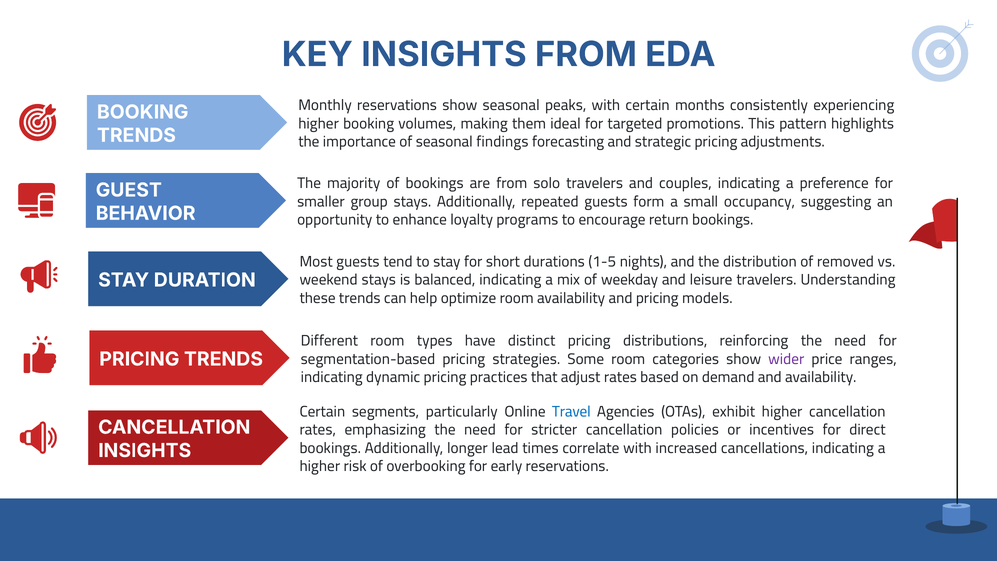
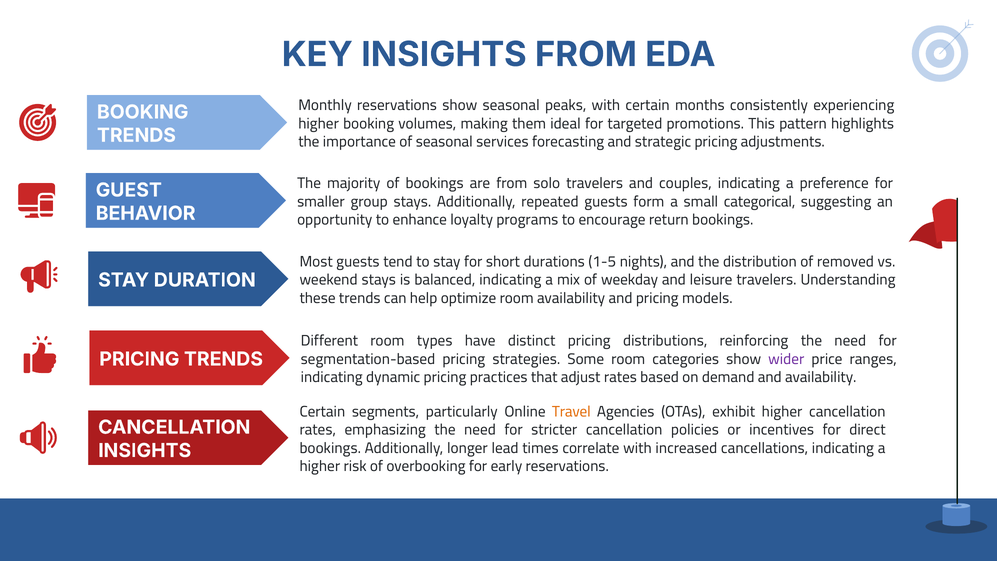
findings: findings -> services (502, 142)
occupancy: occupancy -> categorical (760, 201)
Travel colour: blue -> orange (571, 411)
